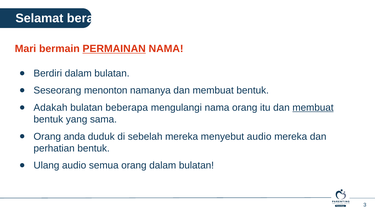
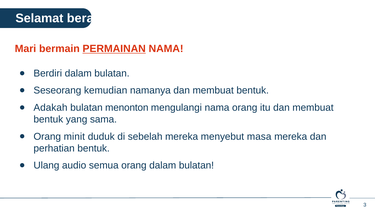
menonton: menonton -> kemudian (106, 90)
beberapa: beberapa -> menonton (127, 108)
membuat underline: present -> none (313, 108)
anda: anda -> minit (74, 136)
menyebut audio: audio -> masa (259, 136)
